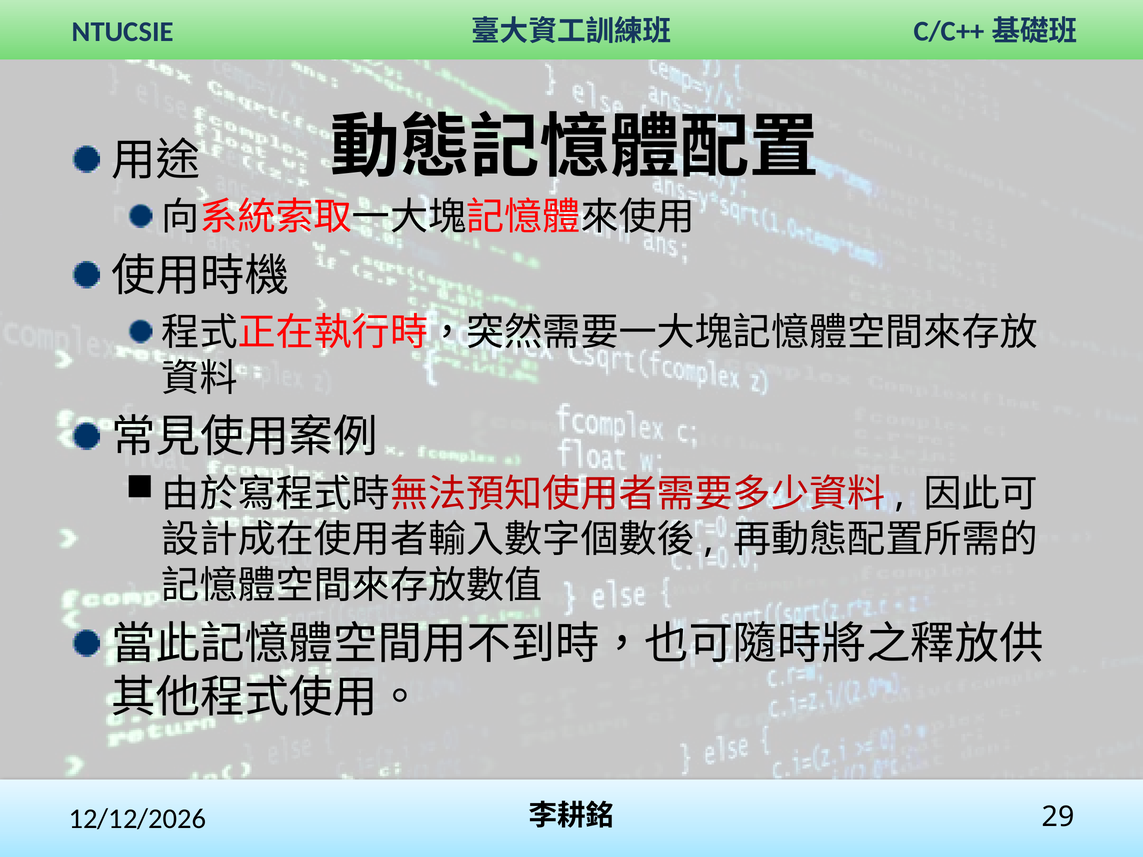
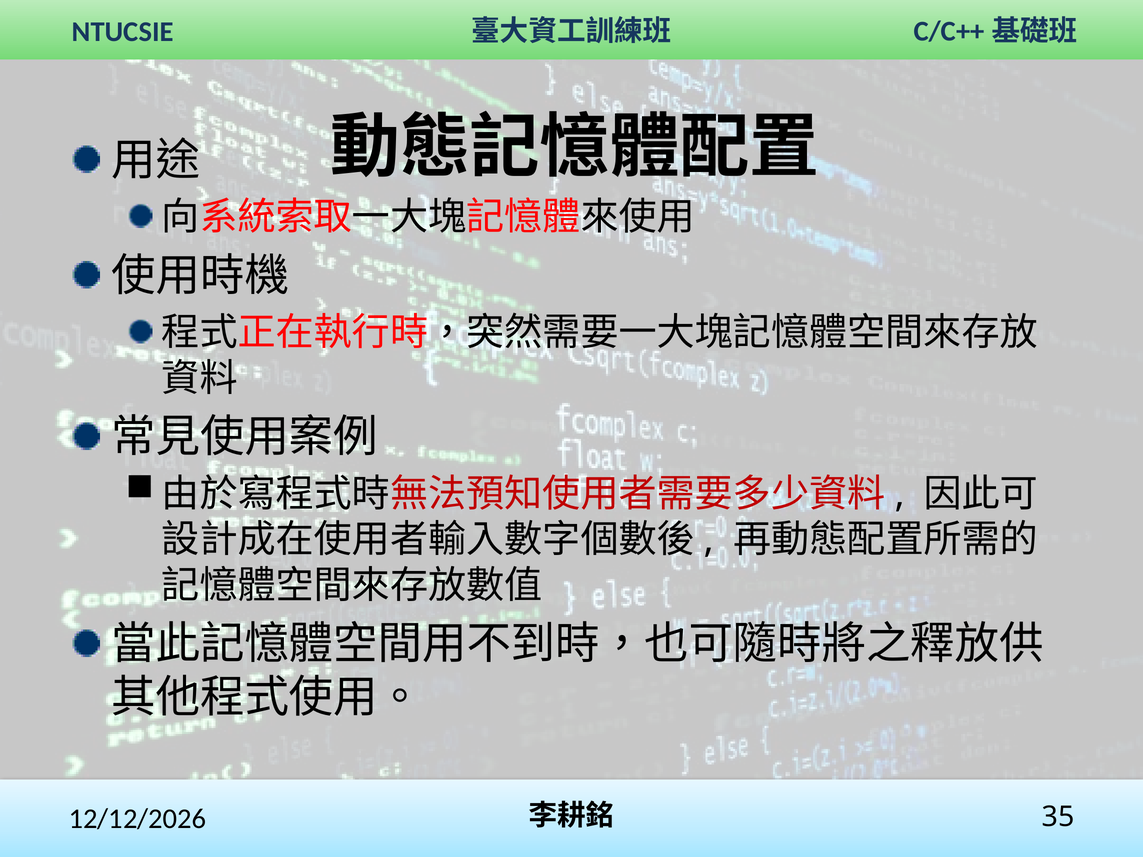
29: 29 -> 35 (1058, 817)
